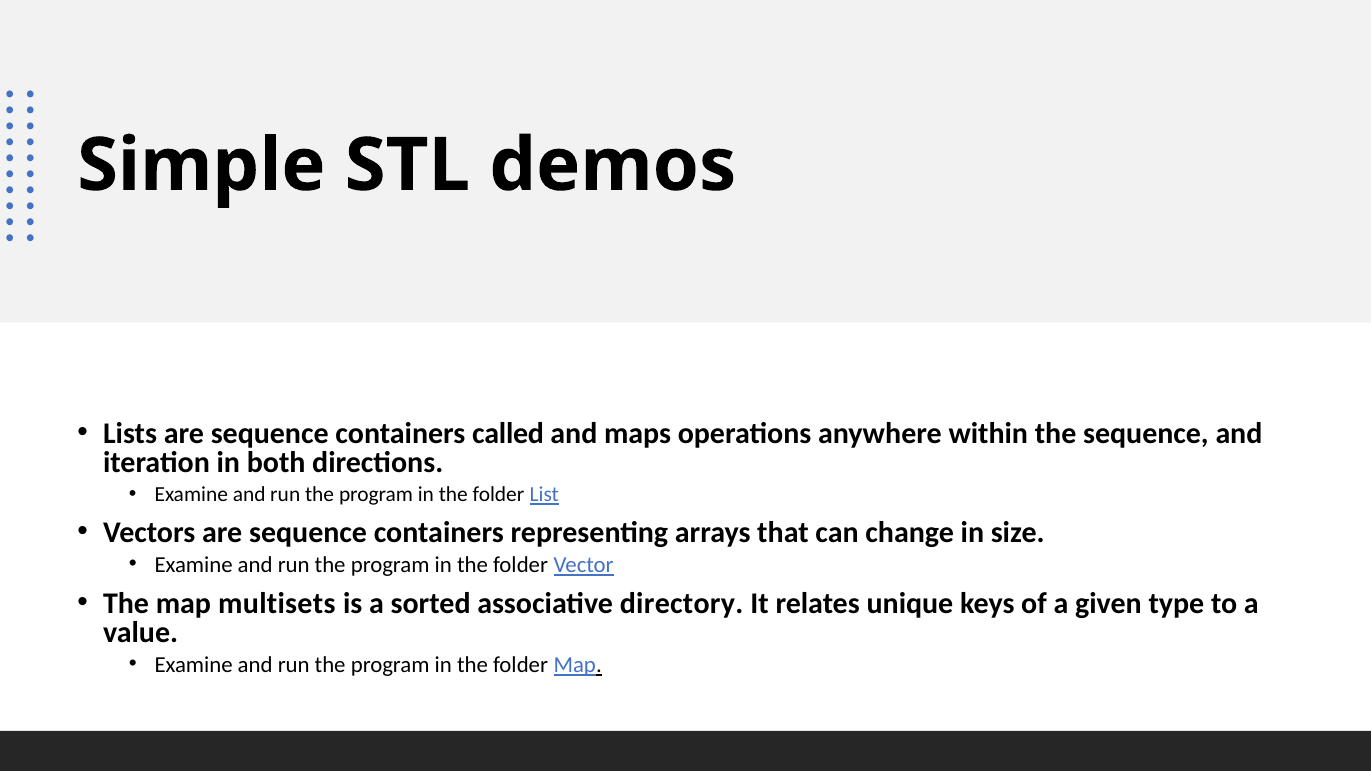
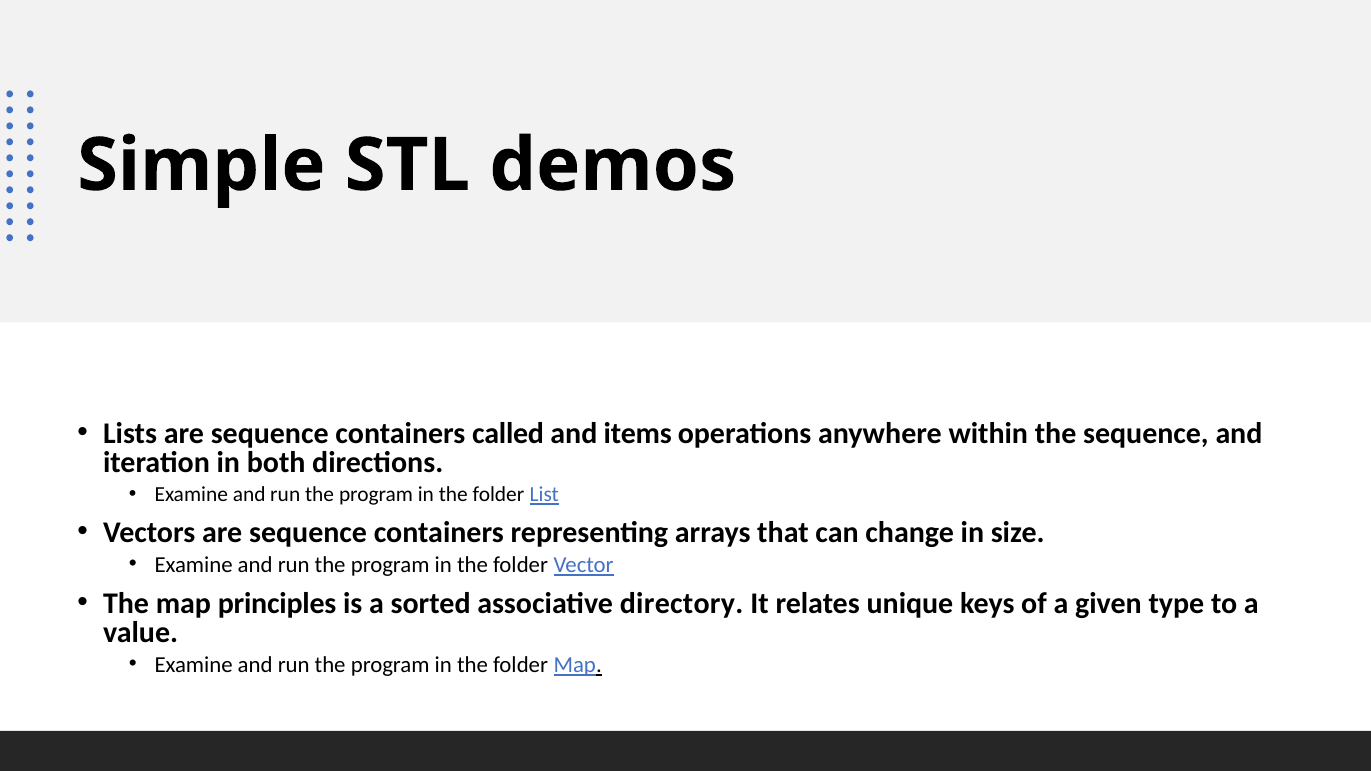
maps: maps -> items (638, 434)
multisets: multisets -> principles (277, 603)
